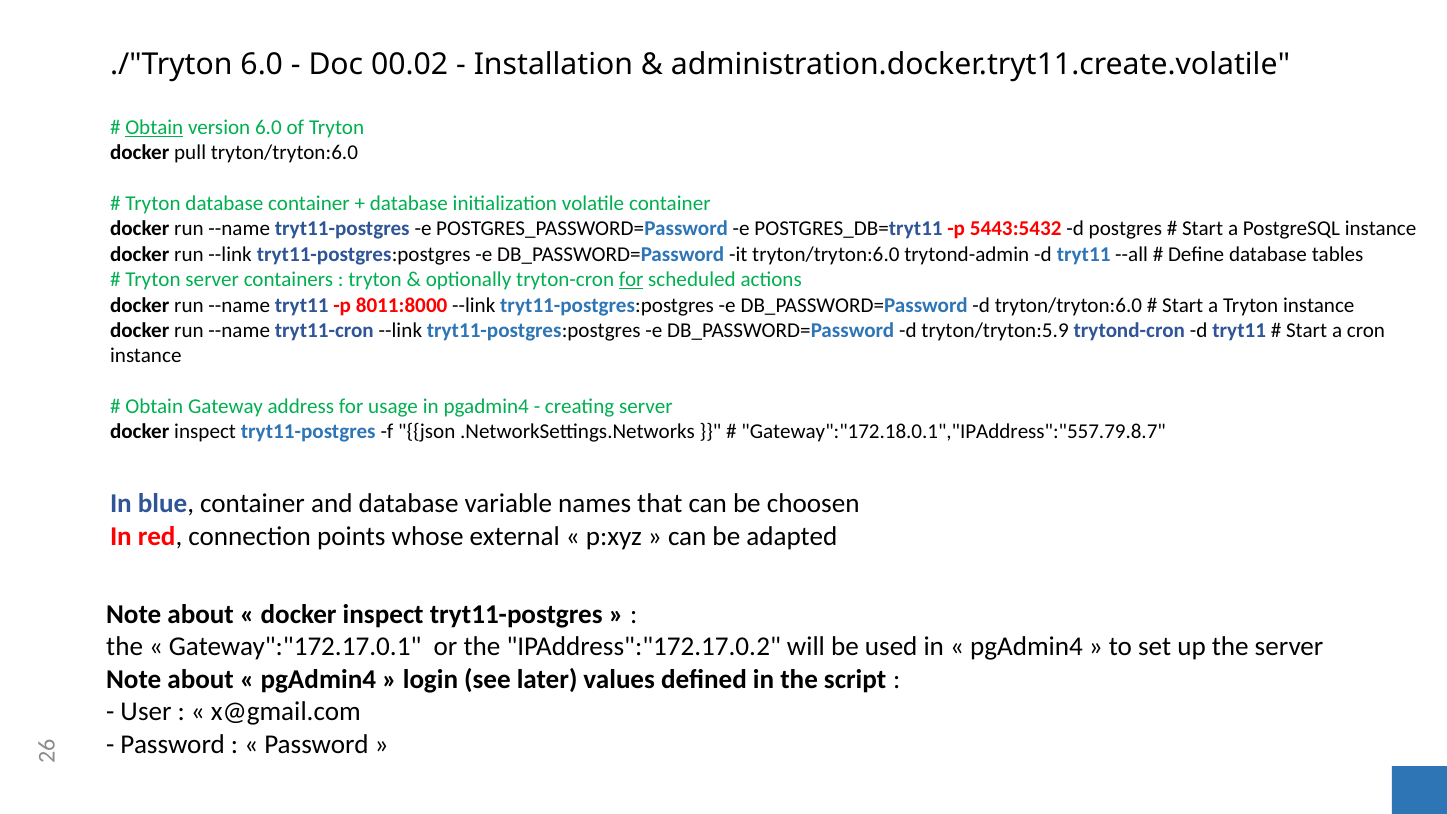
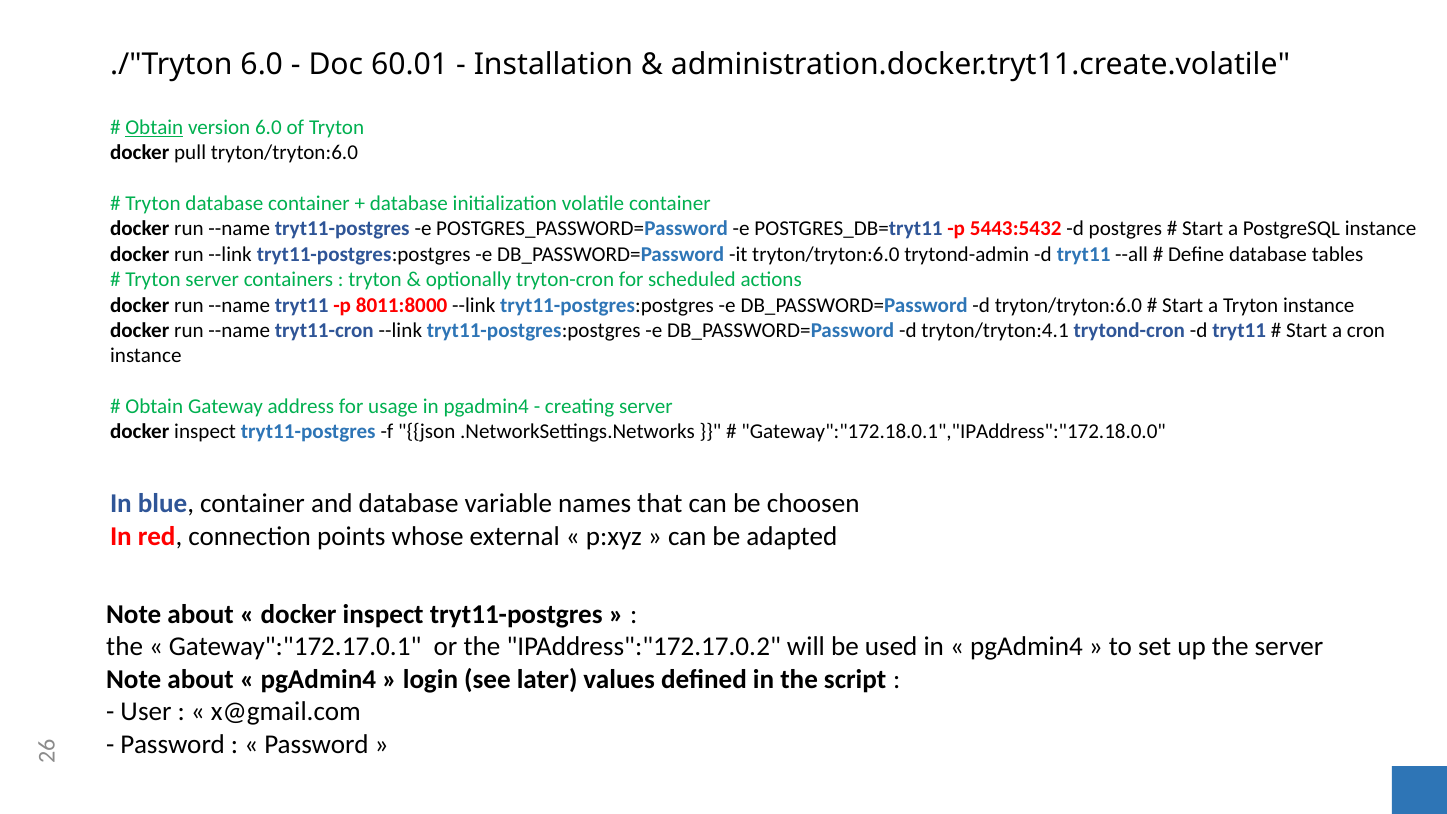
00.02: 00.02 -> 60.01 (410, 65)
for underline: present -> none (631, 280)
tryton/tryton:5.9: tryton/tryton:5.9 -> tryton/tryton:4.1 (995, 330)
Gateway":"172.18.0.1","IPAddress":"557.79.8.7: Gateway":"172.18.0.1","IPAddress":"557.79.8.7 -> Gateway":"172.18.0.1","IPAddress":"172.18.0.0 (954, 432)
